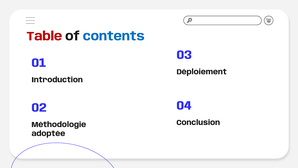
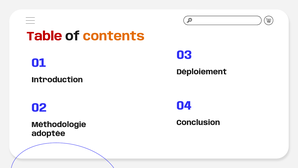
contents colour: blue -> orange (114, 36)
